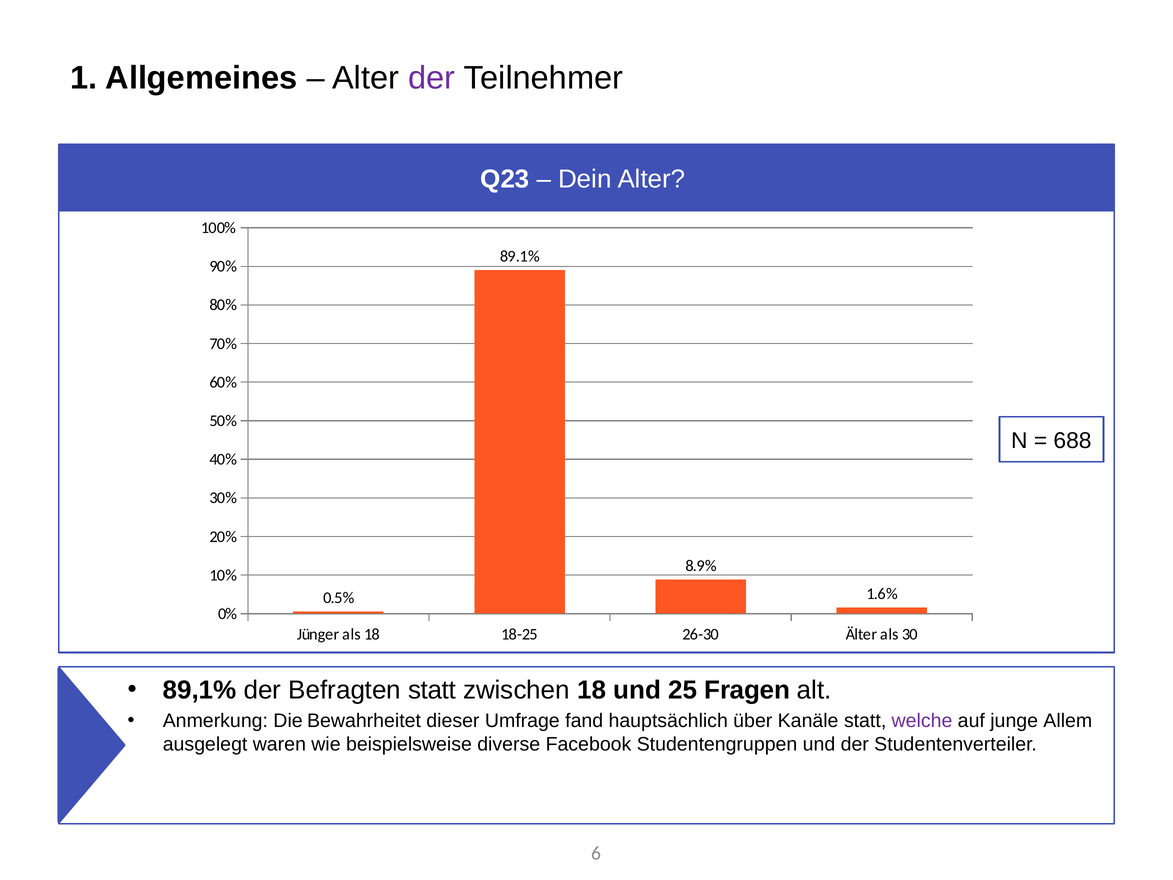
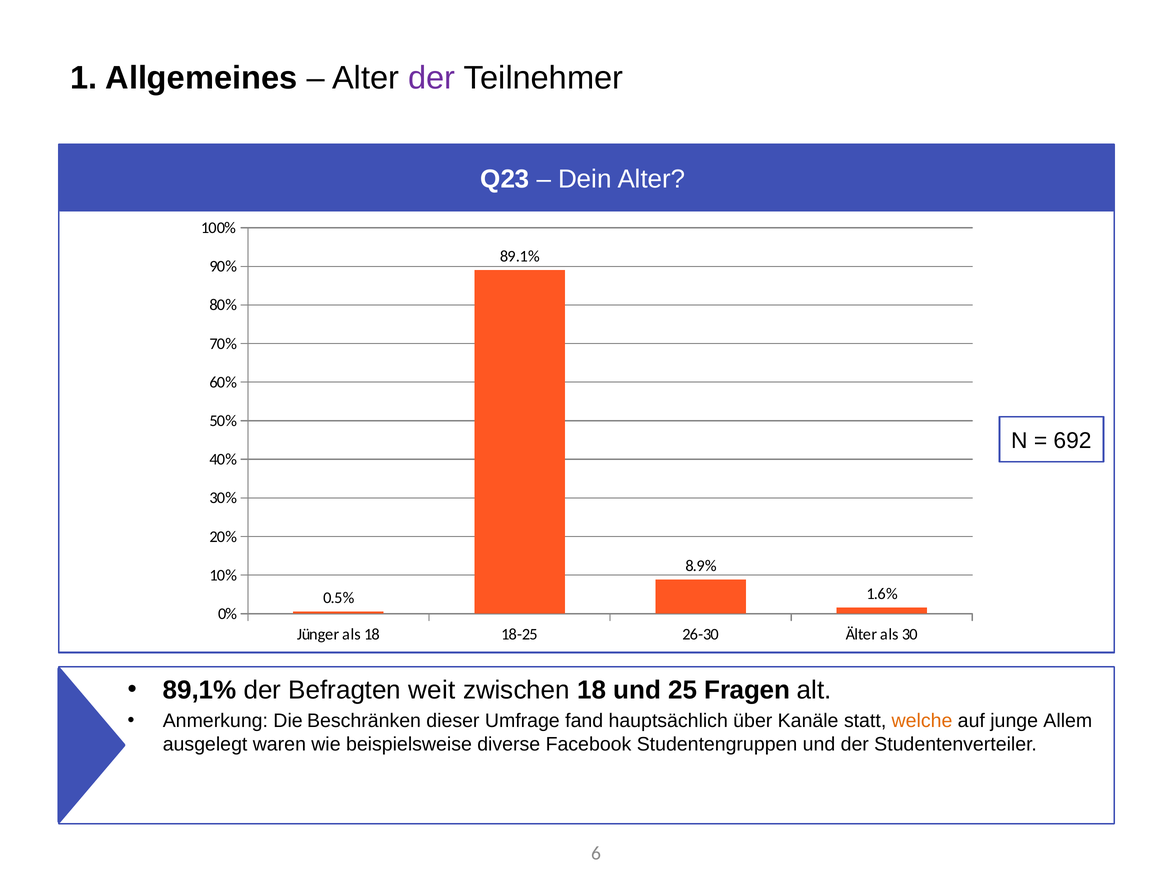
688: 688 -> 692 (1073, 441)
Befragten statt: statt -> weit (432, 690)
Bewahrheitet: Bewahrheitet -> Beschränken (364, 721)
welche colour: purple -> orange (922, 721)
